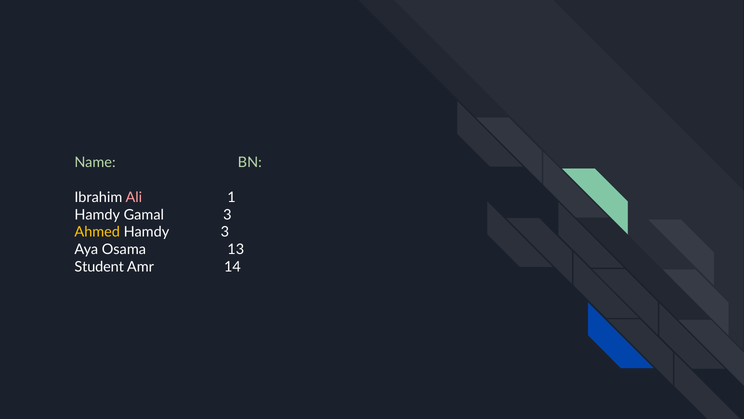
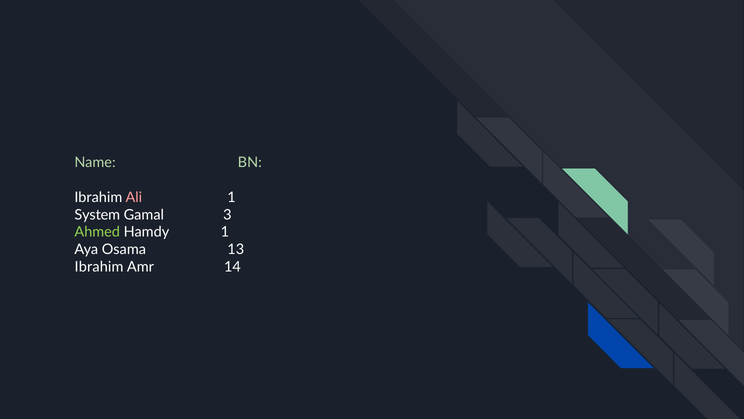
Hamdy: Hamdy -> System (97, 215)
Ahmed colour: yellow -> light green (97, 232)
Hamdy 3: 3 -> 1 (225, 232)
Student: Student -> Ibrahim (99, 267)
